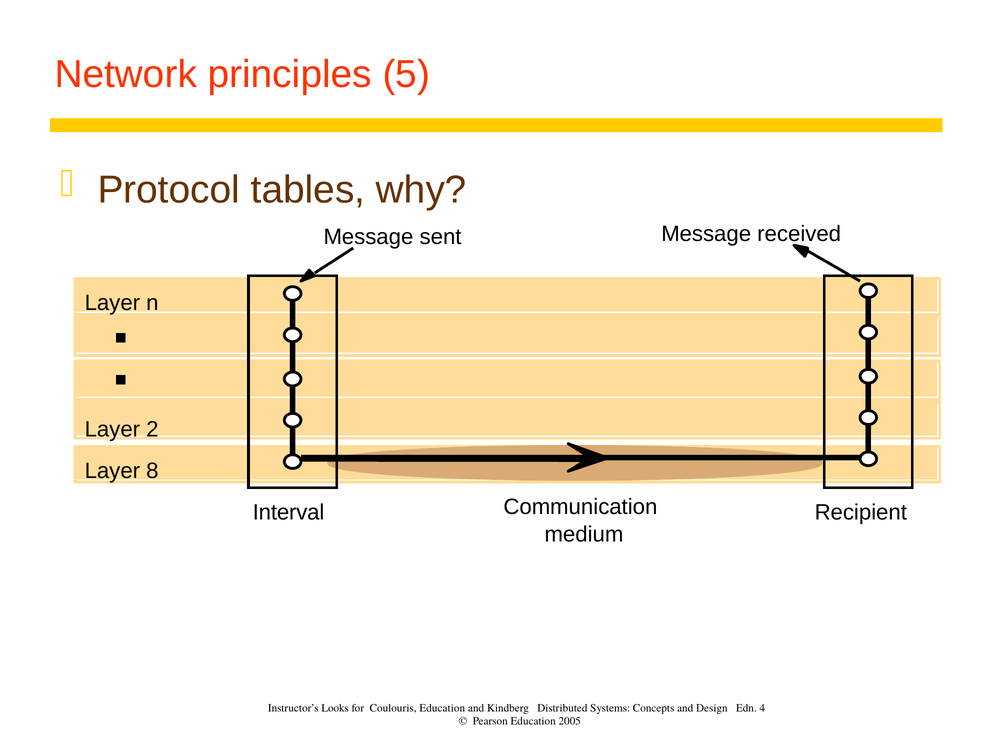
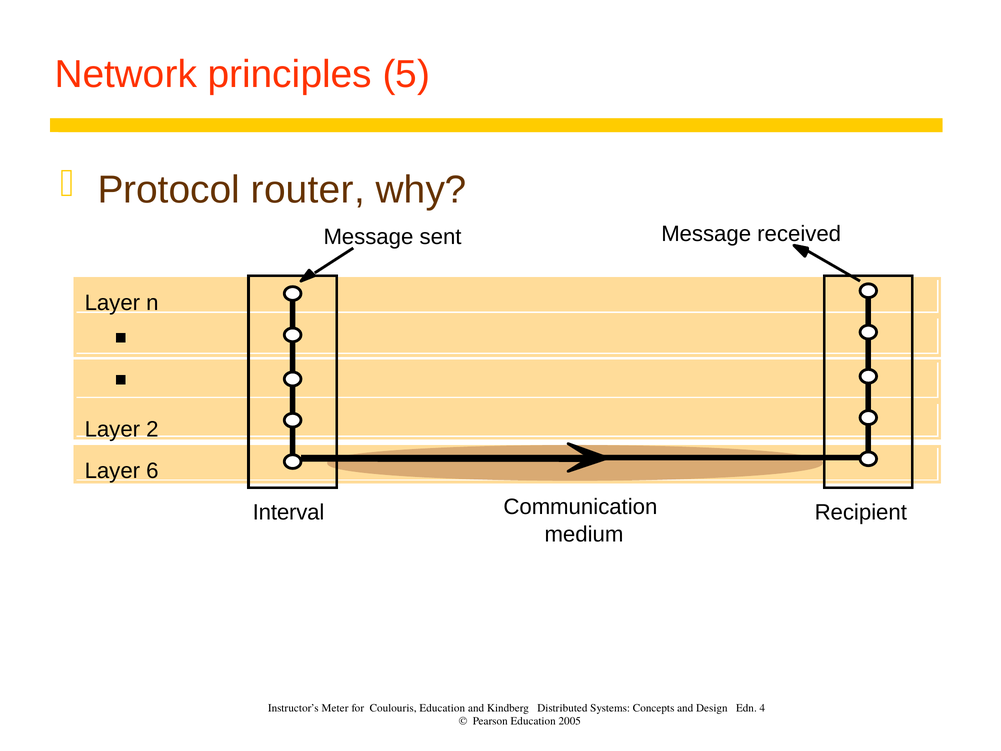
tables: tables -> router (308, 190)
8: 8 -> 6 (152, 471)
Looks: Looks -> Meter (335, 708)
